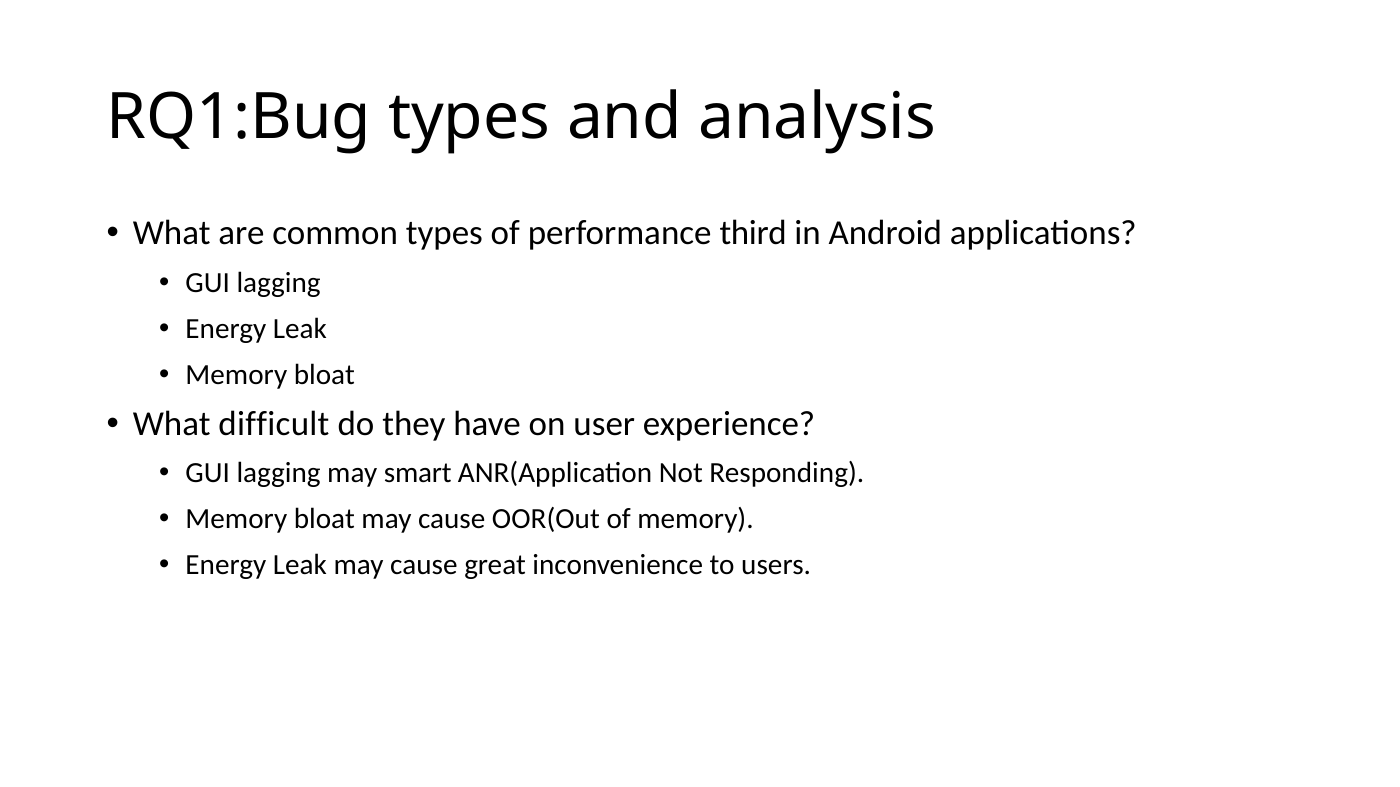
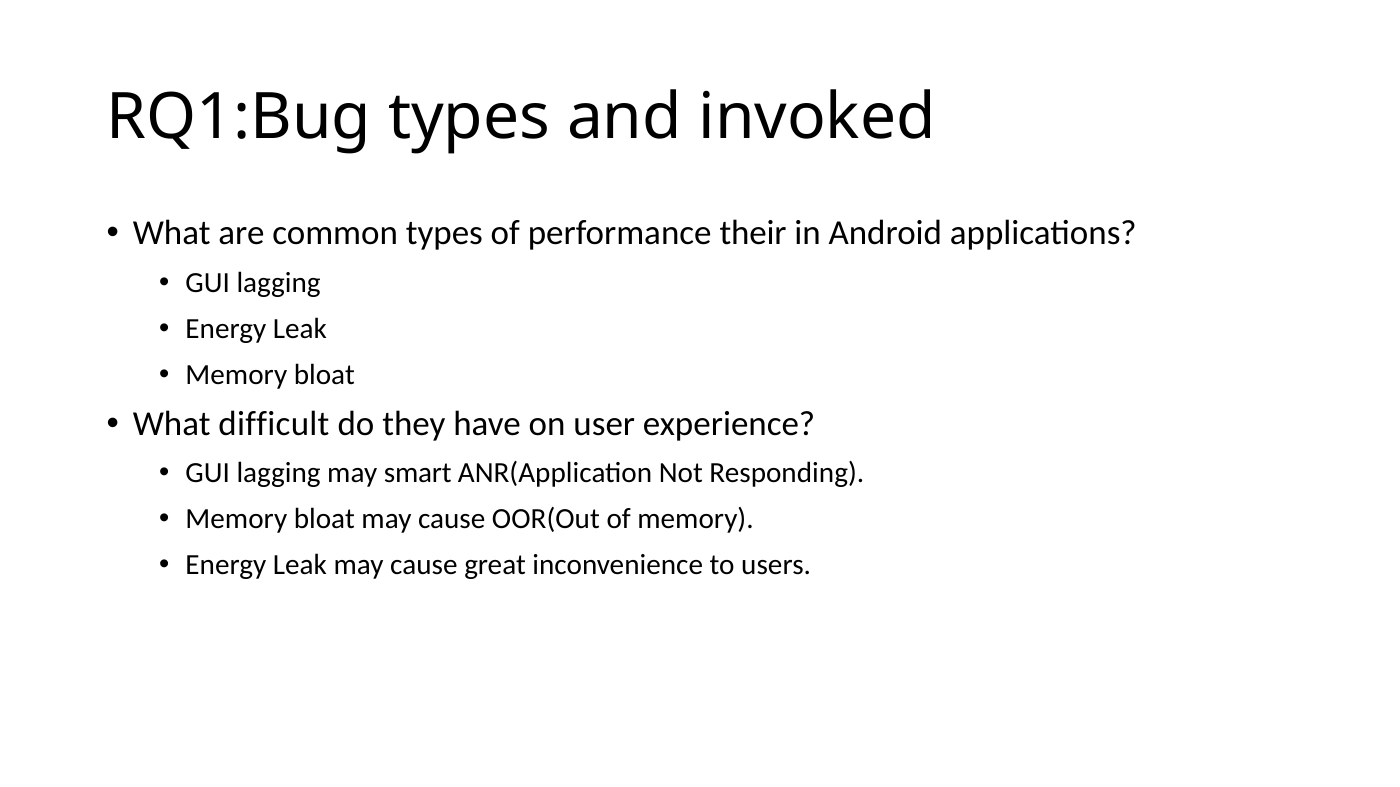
analysis: analysis -> invoked (817, 118)
third: third -> their (753, 234)
